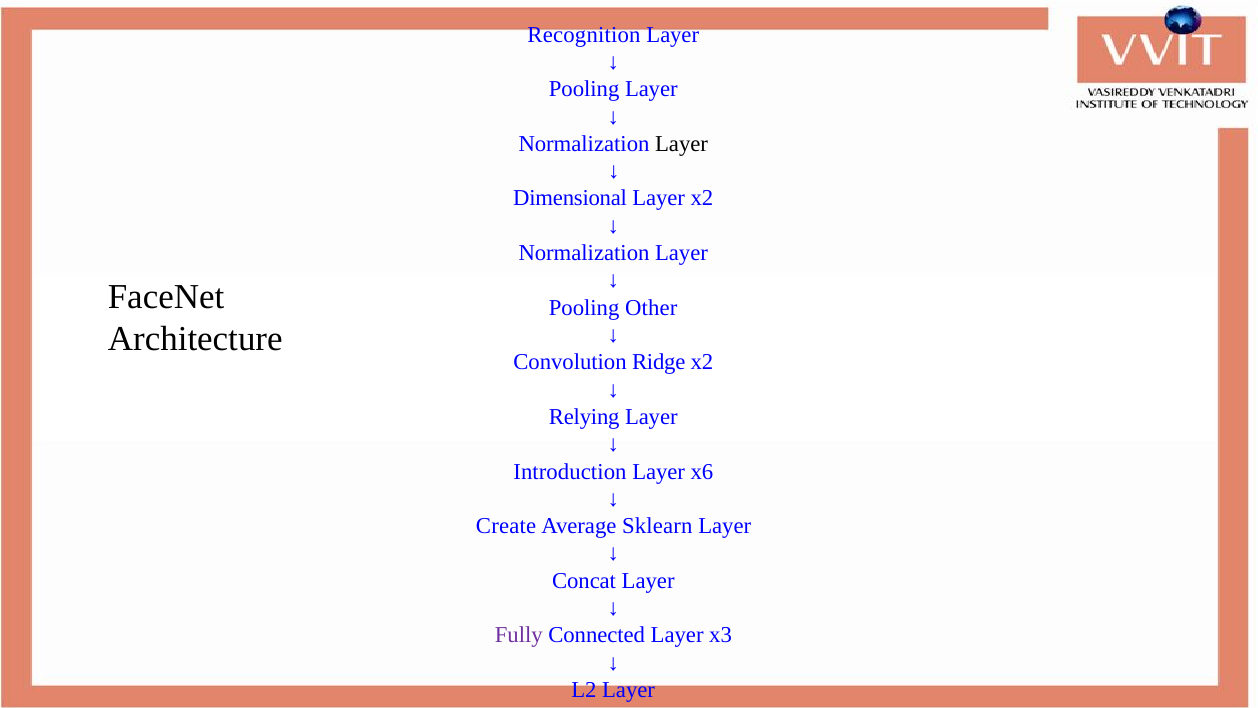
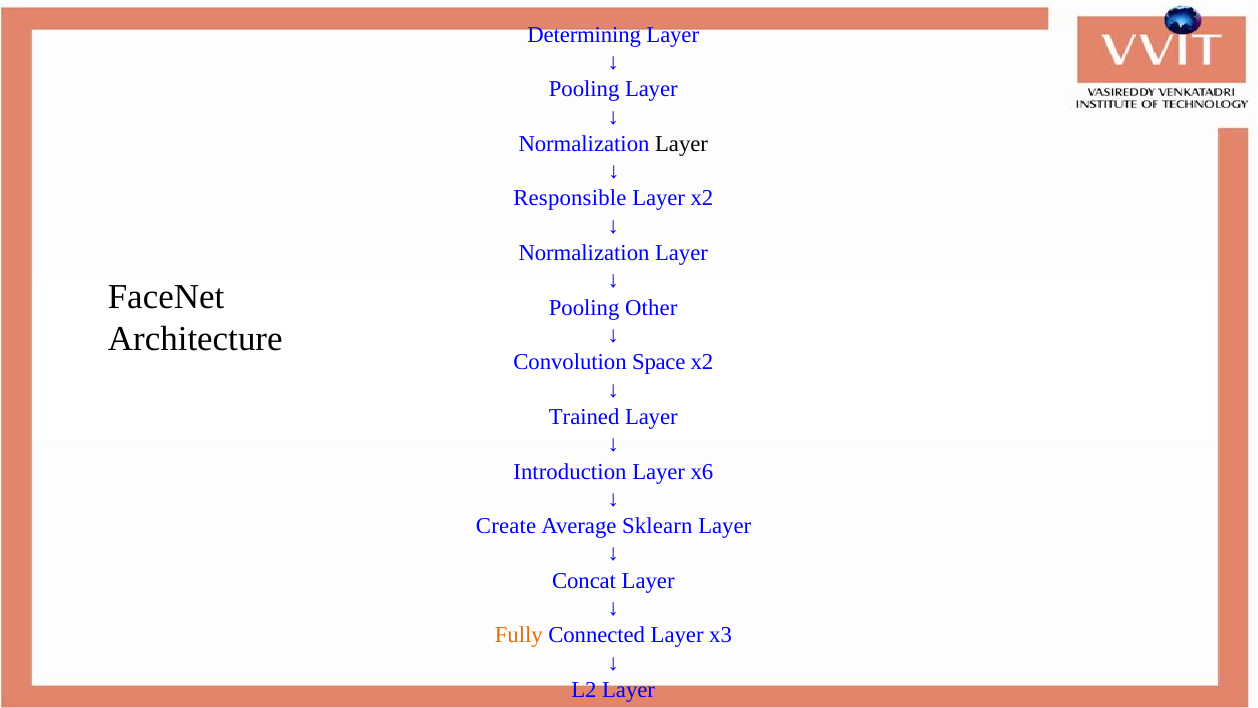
Recognition: Recognition -> Determining (584, 35)
Dimensional: Dimensional -> Responsible (570, 198)
Ridge: Ridge -> Space (659, 362)
Relying: Relying -> Trained (584, 417)
Fully colour: purple -> orange (519, 635)
